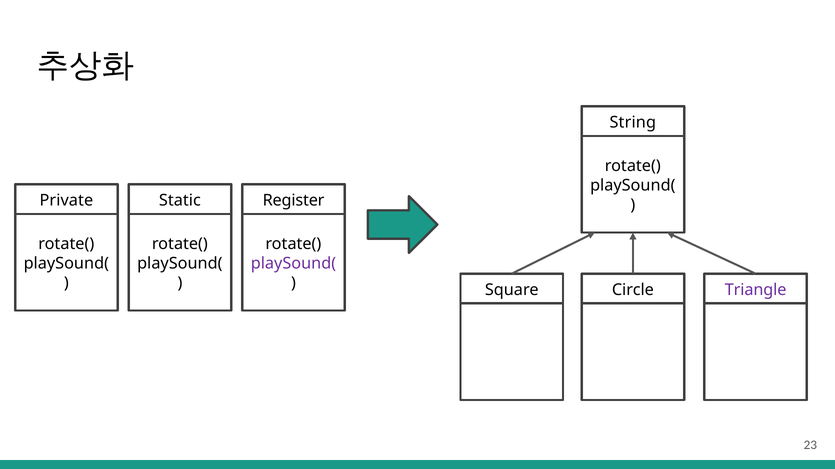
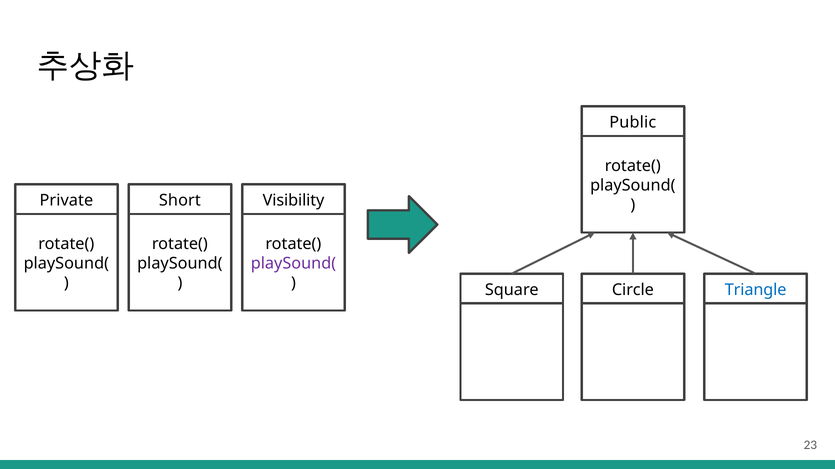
String: String -> Public (633, 122)
Static: Static -> Short (180, 201)
Register: Register -> Visibility (294, 201)
Triangle colour: purple -> blue (756, 290)
